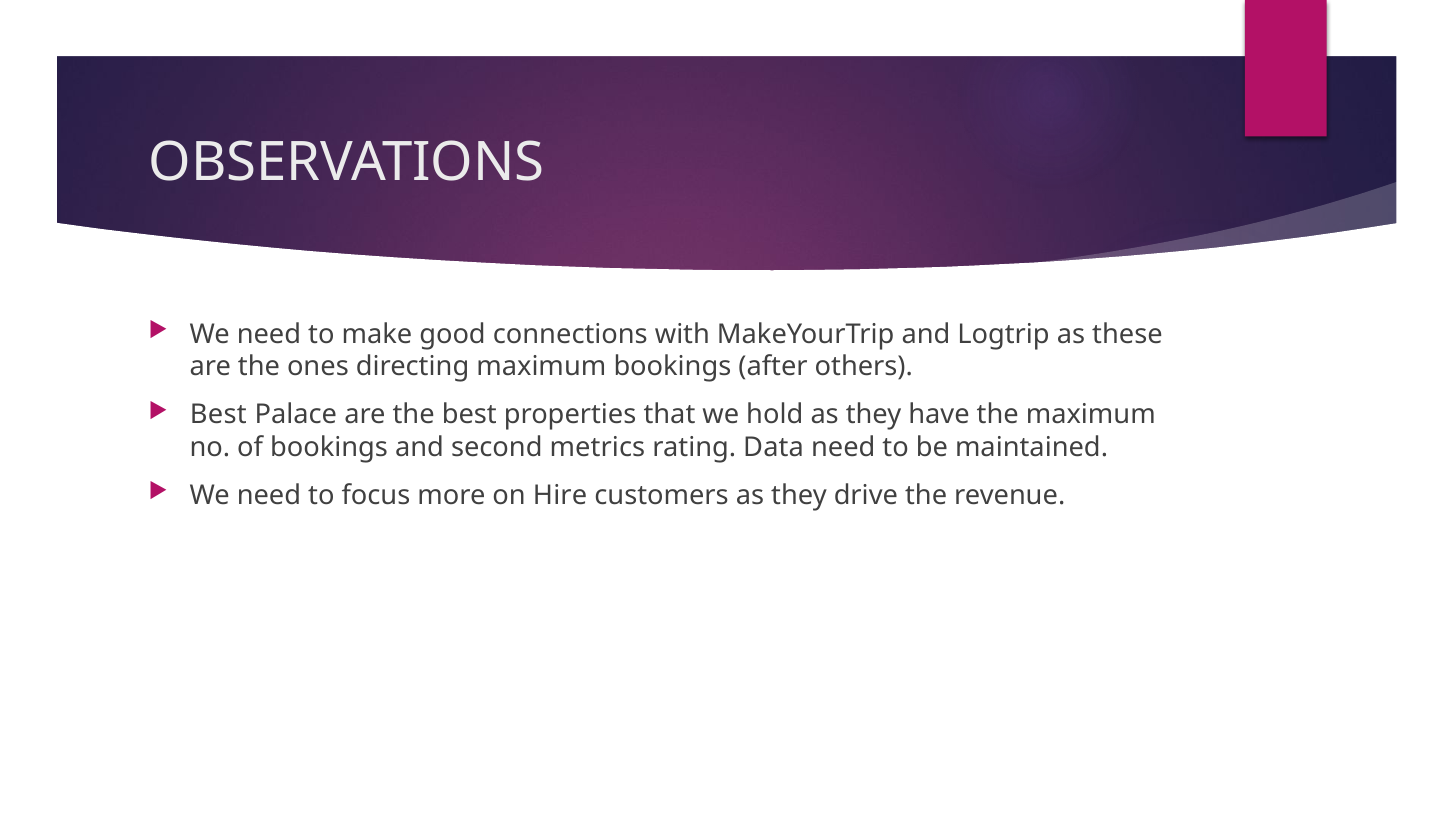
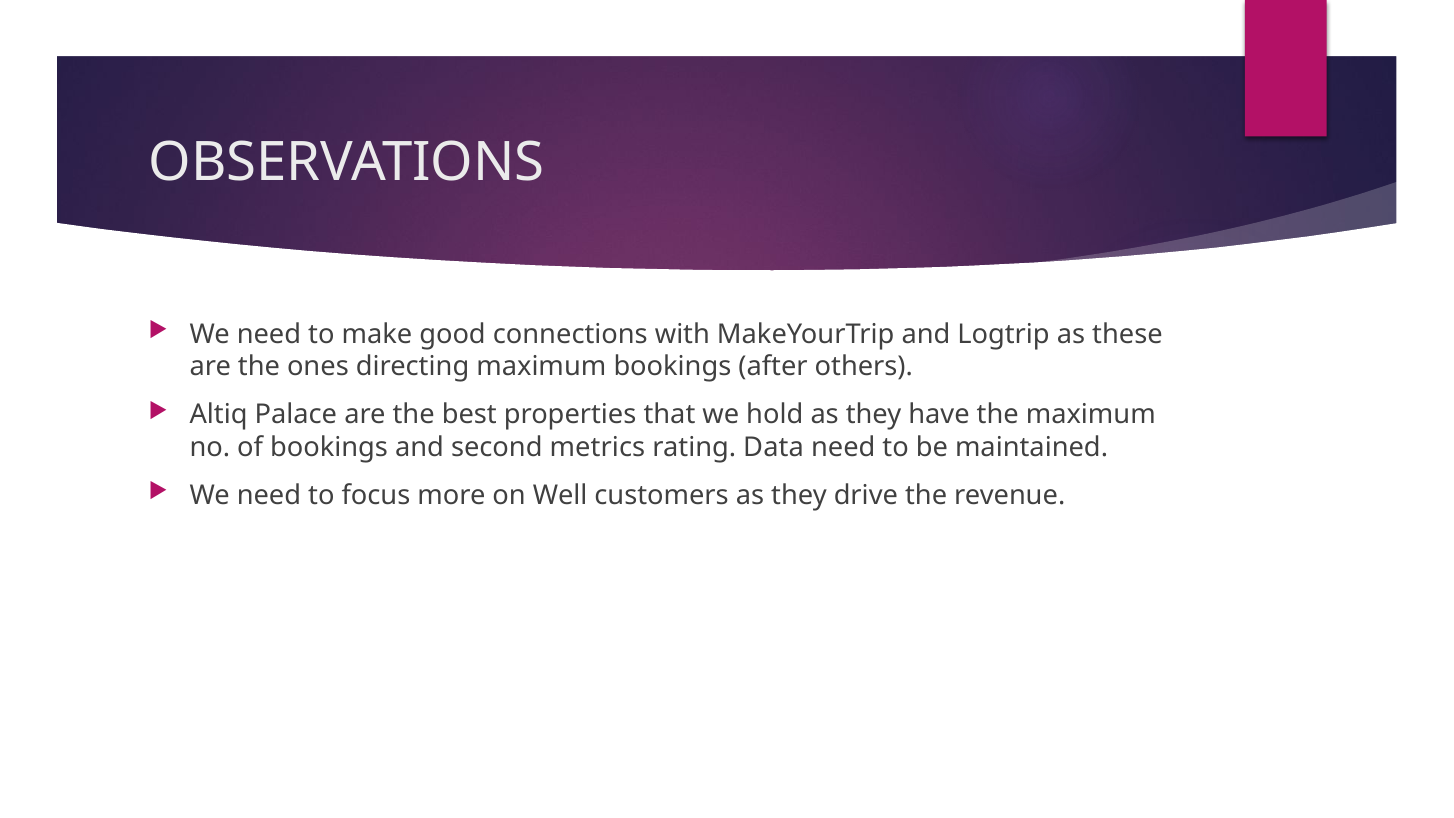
Best: Best -> Altiq (219, 415)
Hire: Hire -> Well (560, 495)
